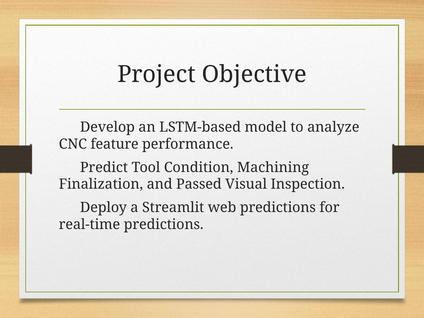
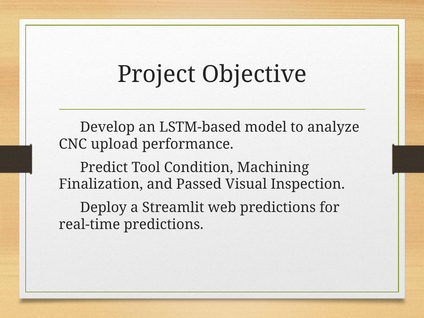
feature: feature -> upload (114, 144)
